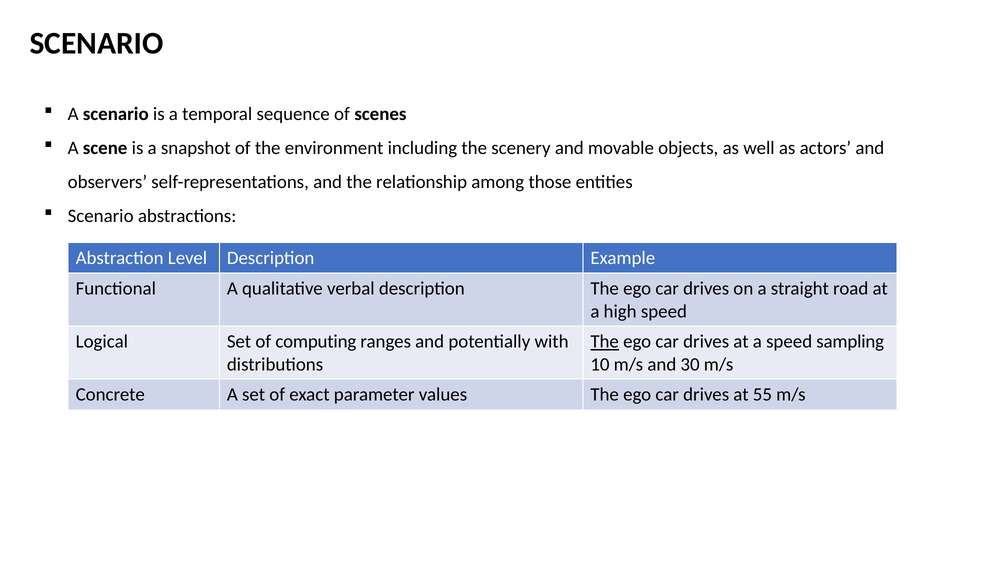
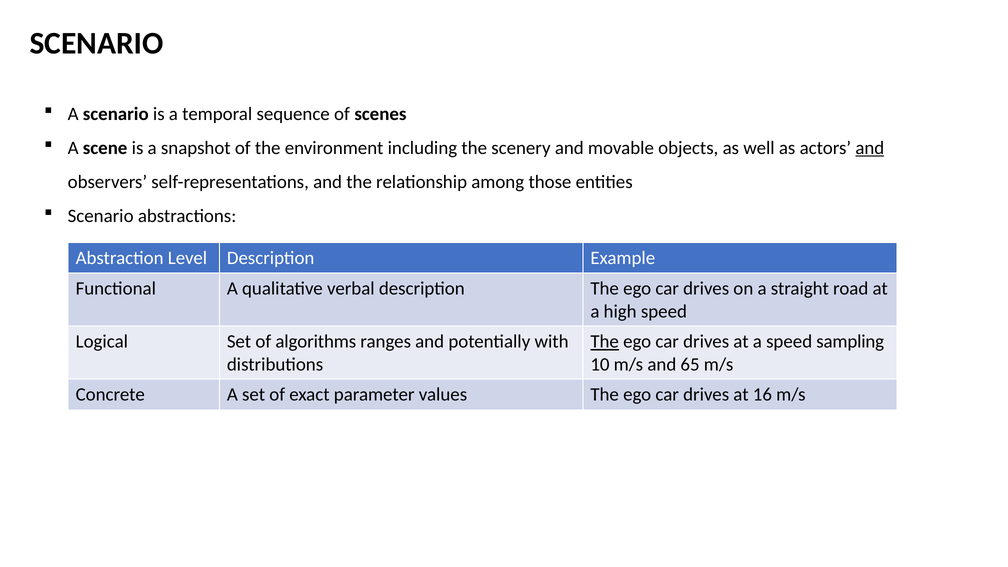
and underline: none -> present (870, 148)
computing: computing -> algorithms (316, 342)
30: 30 -> 65 (690, 365)
55: 55 -> 16 (762, 395)
